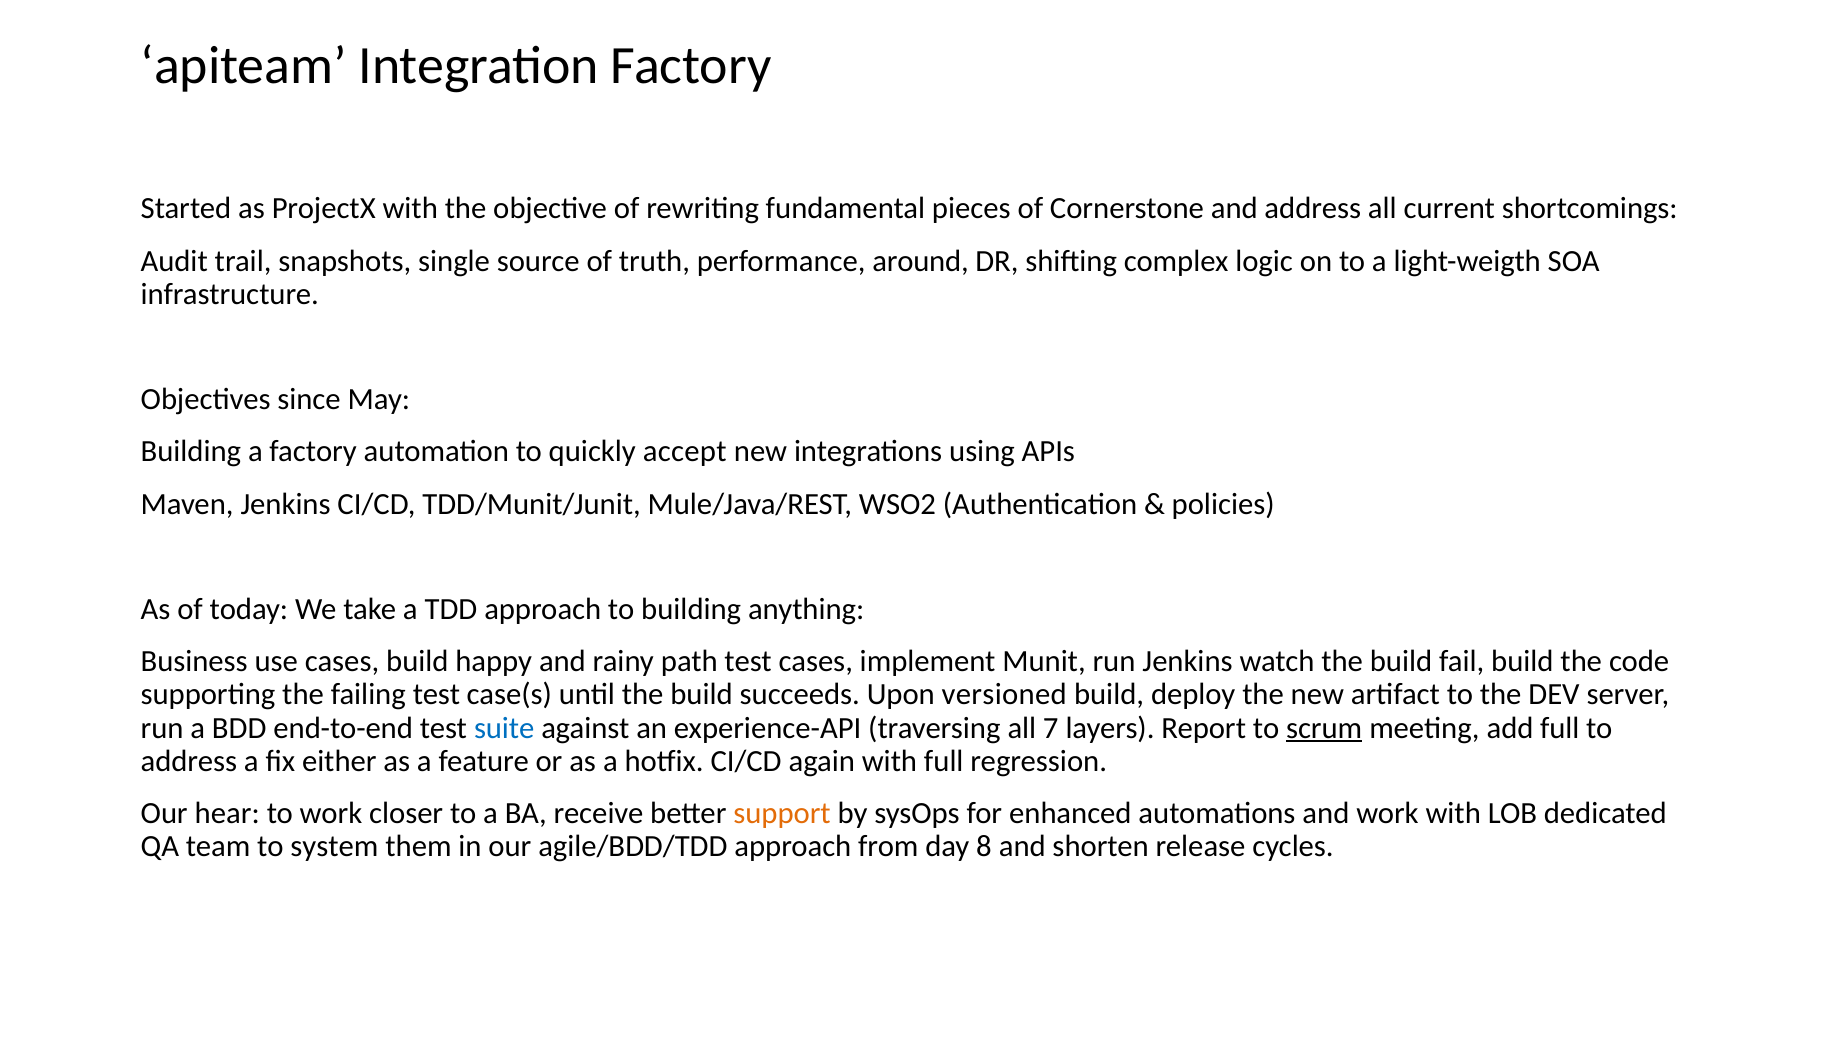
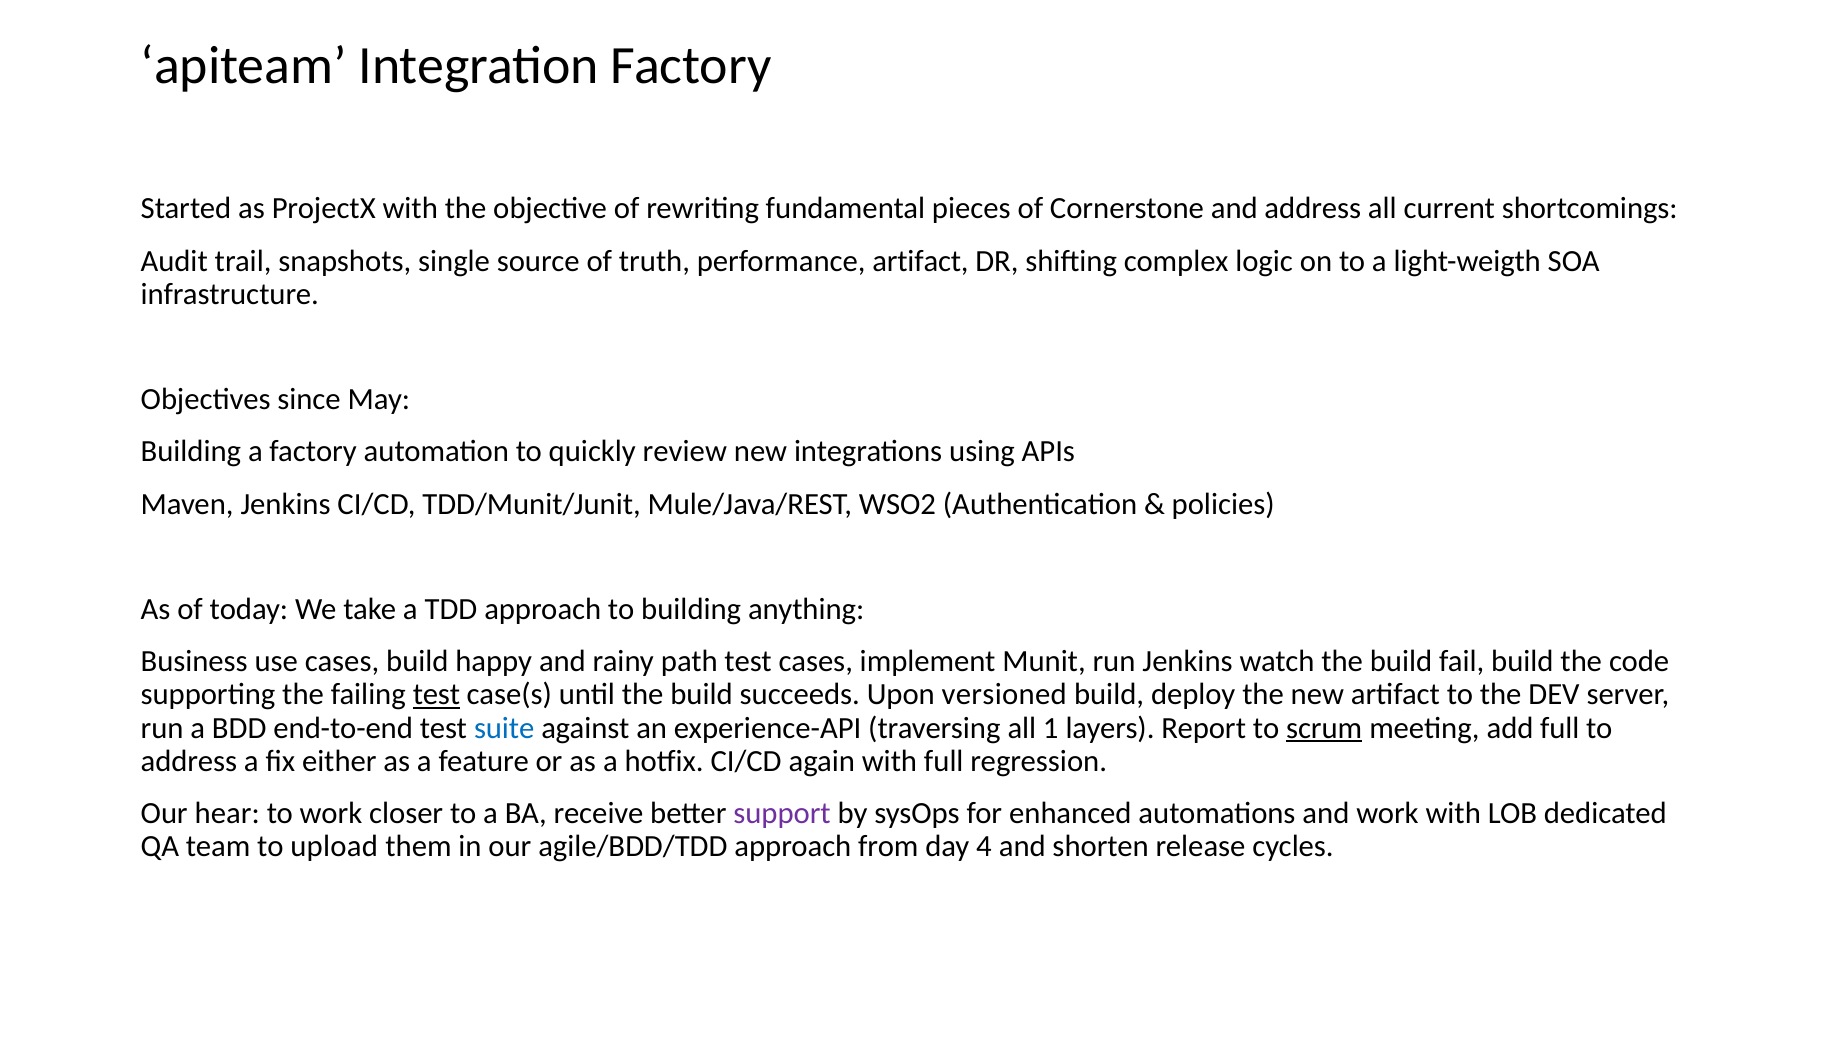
performance around: around -> artifact (920, 261)
accept: accept -> review (685, 451)
test underline: none -> present (436, 694)
7: 7 -> 1 (1051, 728)
support colour: orange -> purple (782, 813)
system: system -> upload (334, 846)
8: 8 -> 4 (984, 846)
